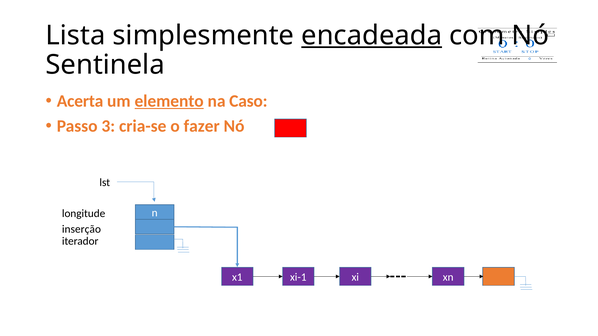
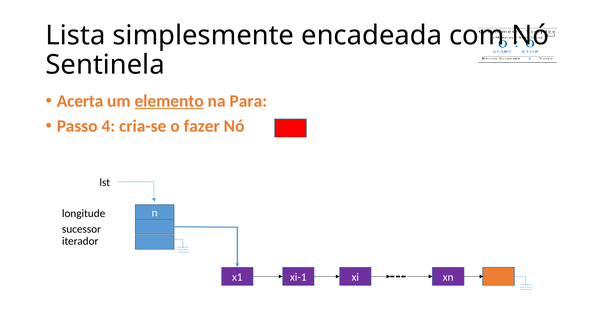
encadeada underline: present -> none (372, 35)
Caso: Caso -> Para (248, 101)
3: 3 -> 4 (108, 126)
inserção: inserção -> sucessor (82, 229)
